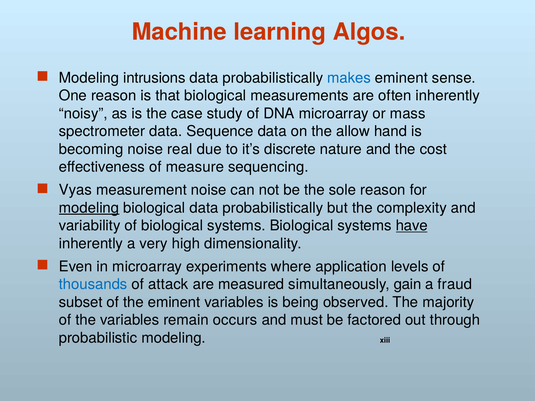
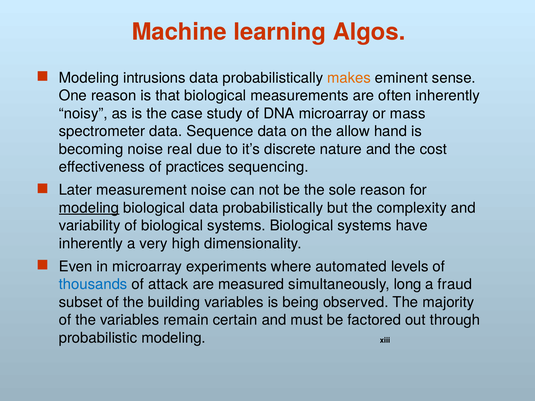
makes colour: blue -> orange (349, 78)
measure: measure -> practices (195, 167)
Vyas: Vyas -> Later (75, 190)
have underline: present -> none (412, 226)
application: application -> automated (351, 267)
gain: gain -> long (408, 284)
the eminent: eminent -> building (174, 302)
occurs: occurs -> certain (235, 320)
